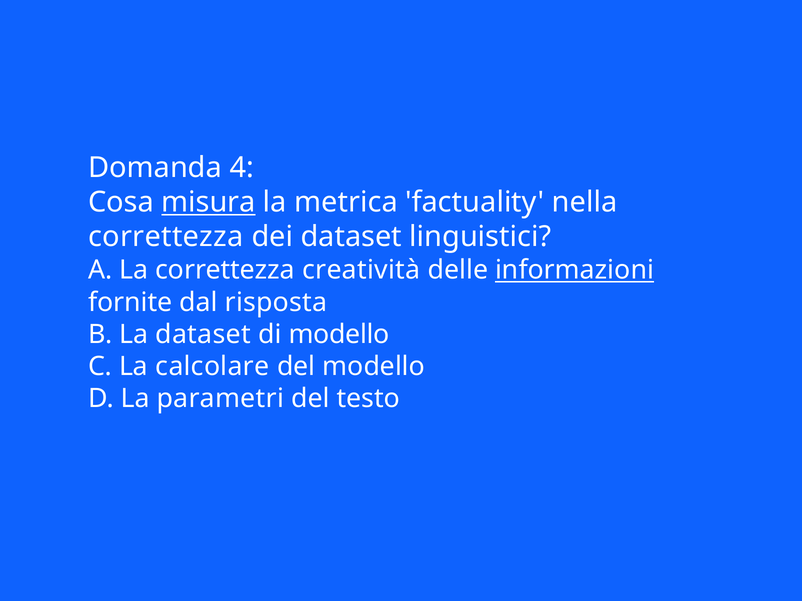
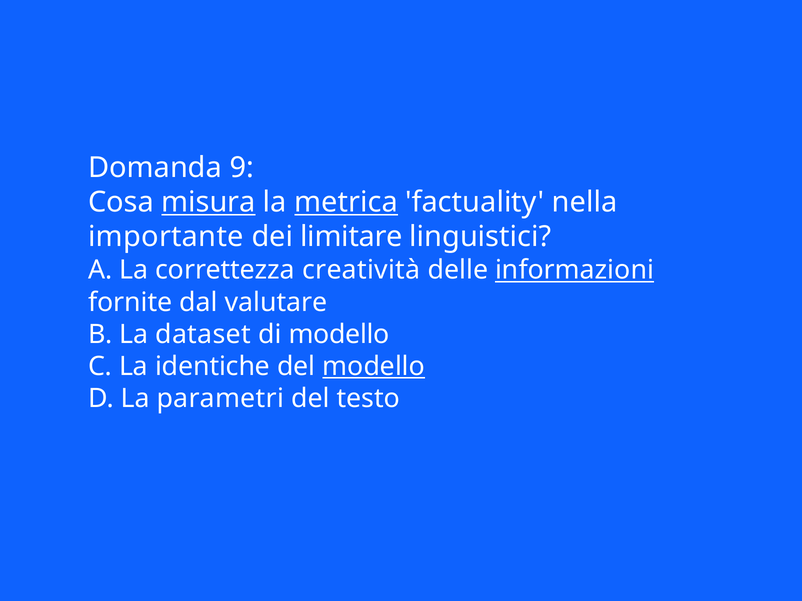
4: 4 -> 9 (242, 168)
metrica underline: none -> present (346, 202)
correttezza: correttezza -> importante (166, 237)
dei dataset: dataset -> limitare (351, 237)
risposta: risposta -> valutare (276, 302)
calcolare: calcolare -> identiche (213, 367)
modello underline: none -> present (374, 367)
